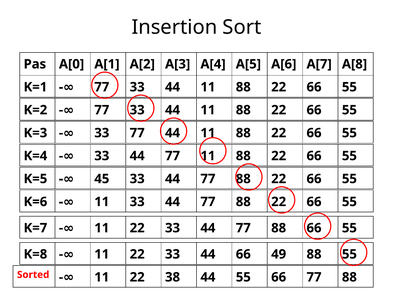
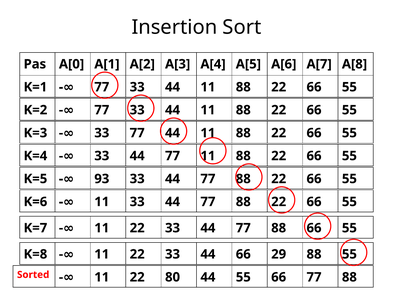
45: 45 -> 93 (102, 179)
49: 49 -> 29 (279, 254)
38: 38 -> 80 (173, 277)
